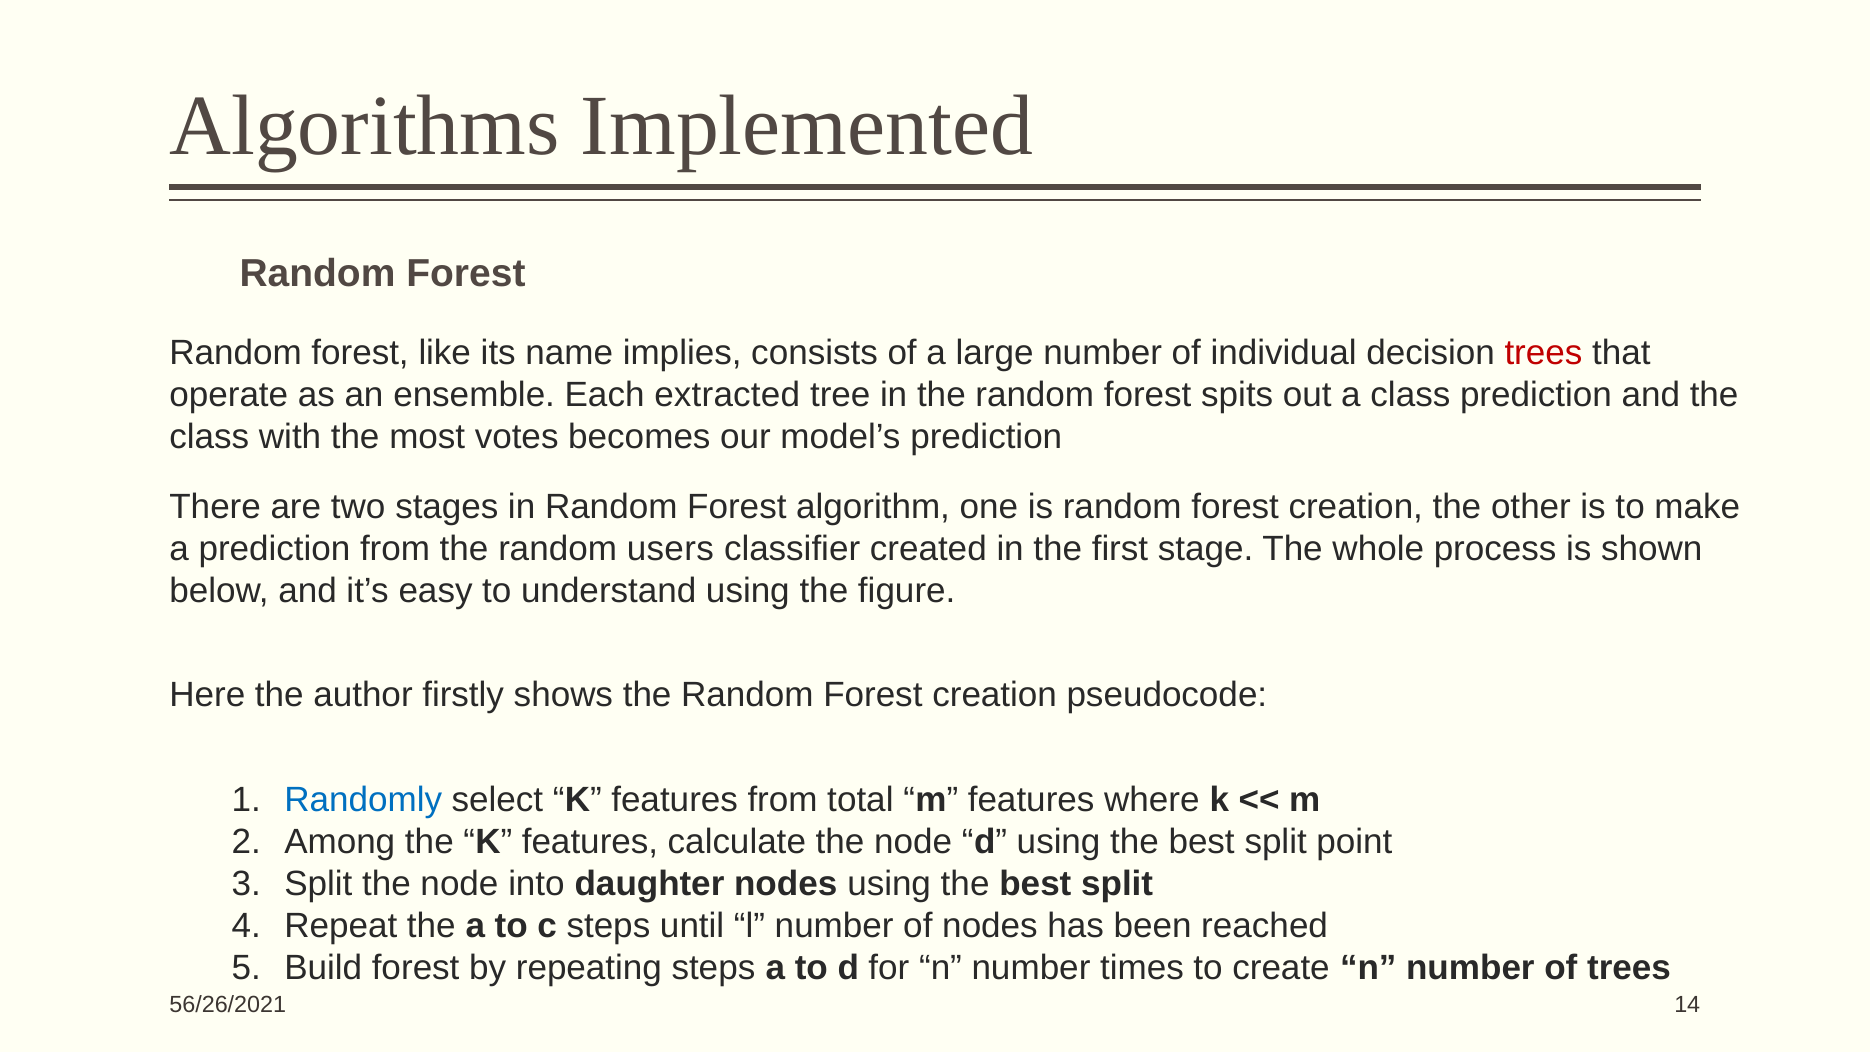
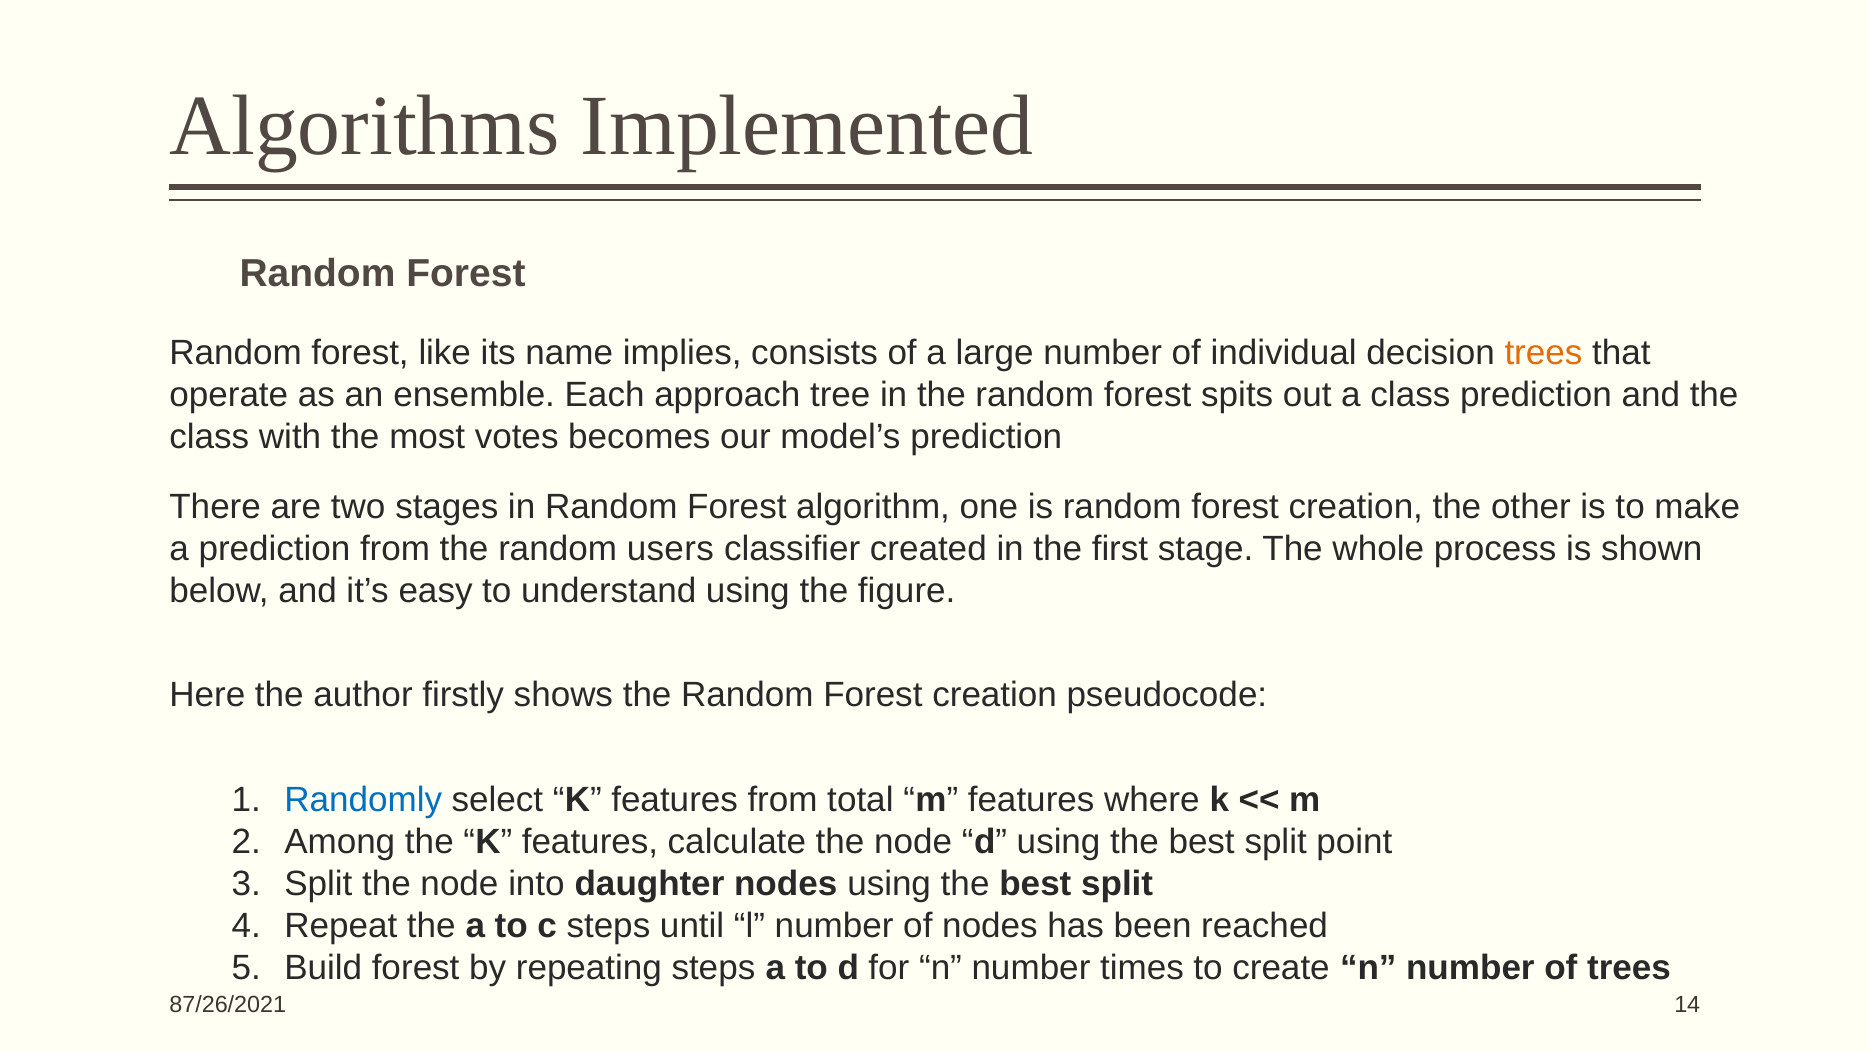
trees colour: red -> orange (1543, 353)
extracted: extracted -> approach (727, 395)
56/26/2021: 56/26/2021 -> 87/26/2021 (228, 1005)
